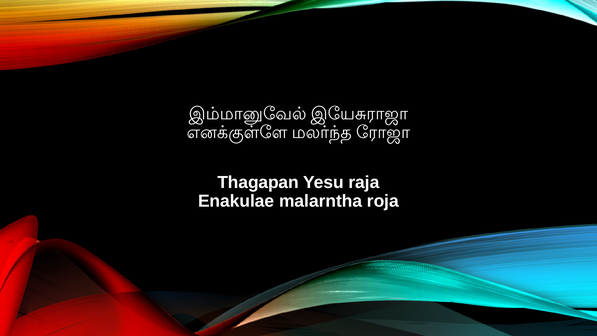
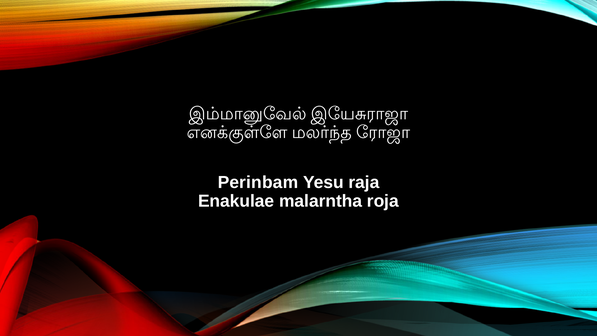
Thagapan: Thagapan -> Perinbam (258, 182)
